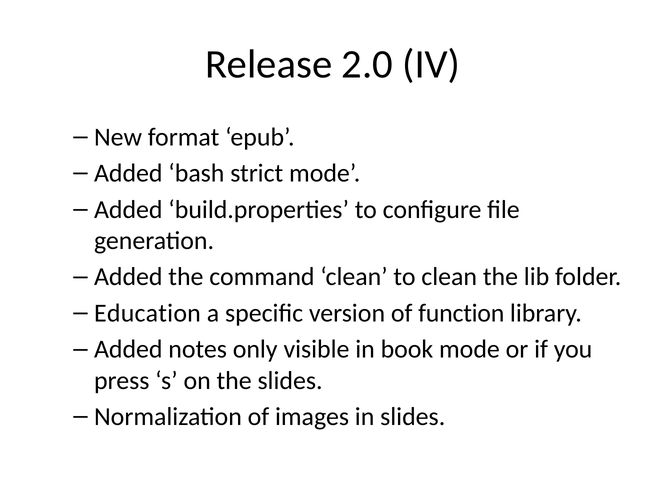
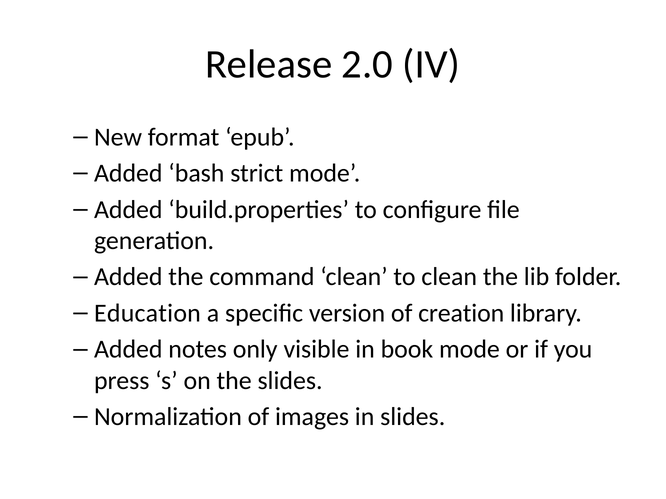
function: function -> creation (461, 313)
